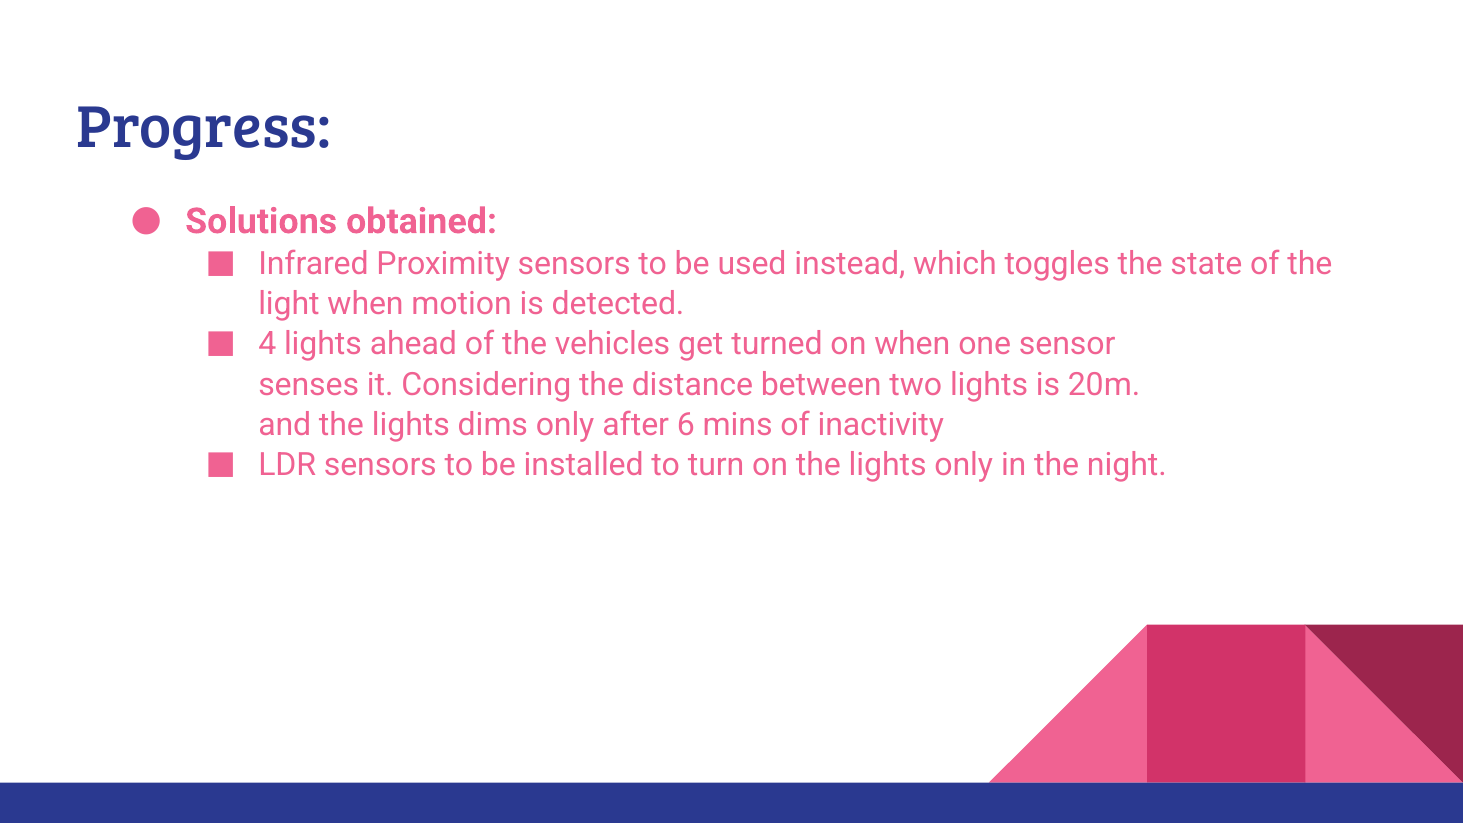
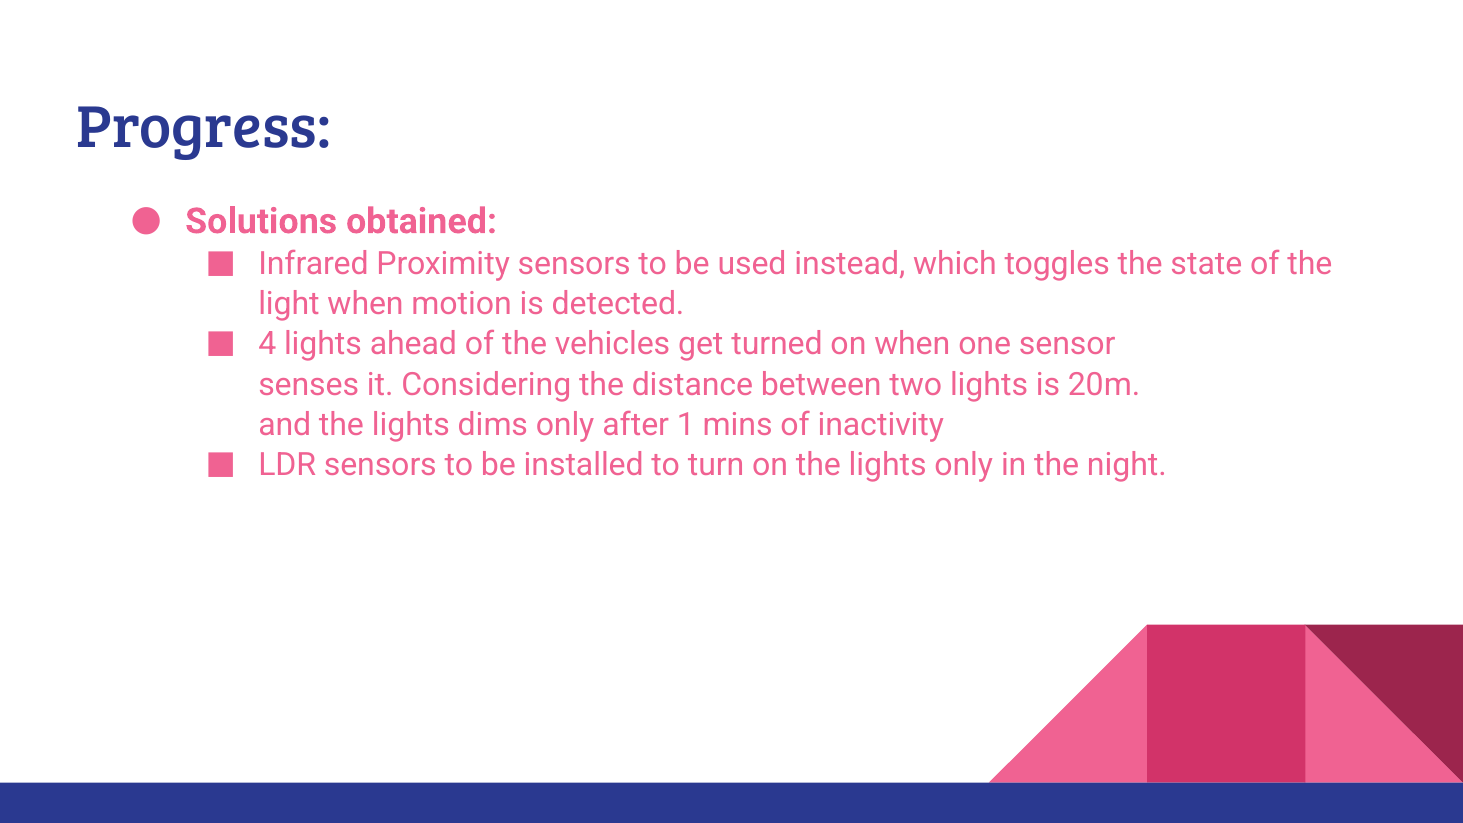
6: 6 -> 1 (686, 425)
